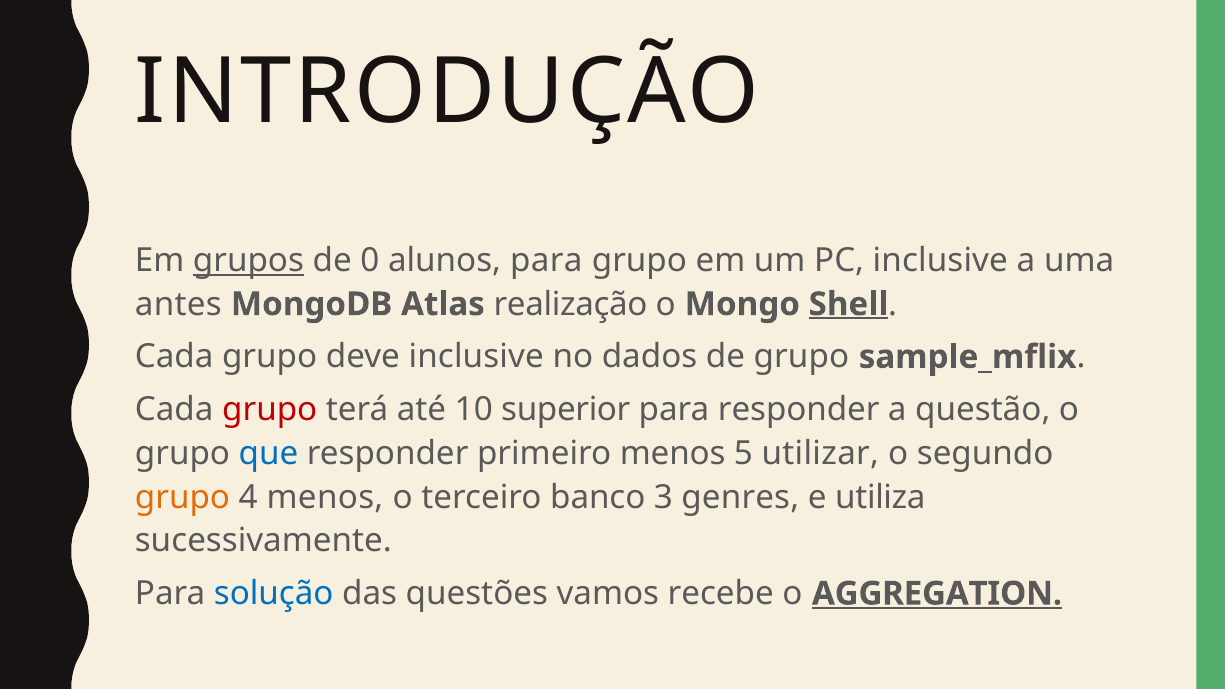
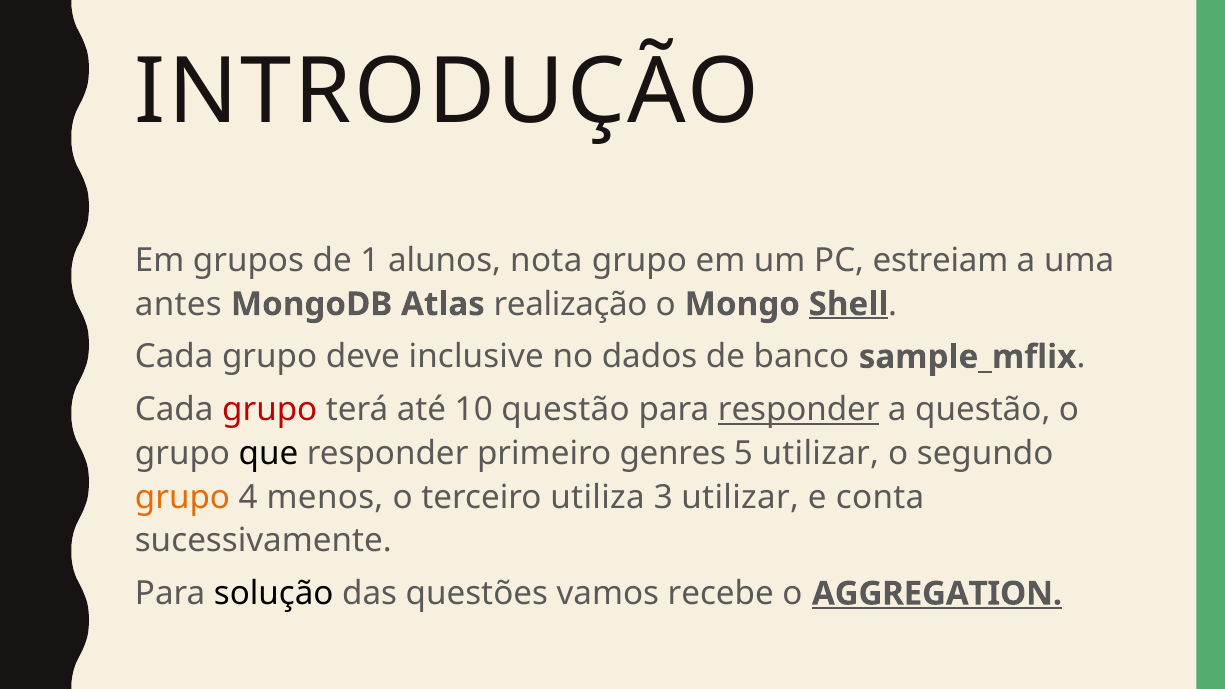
grupos underline: present -> none (248, 260)
0: 0 -> 1 (370, 260)
alunos para: para -> nota (546, 260)
PC inclusive: inclusive -> estreiam (940, 260)
de grupo: grupo -> banco (801, 357)
10 superior: superior -> questão (566, 410)
responder underline: none -> present (799, 410)
que colour: blue -> black (268, 453)
primeiro menos: menos -> genres (673, 453)
banco: banco -> utiliza (598, 497)
3 genres: genres -> utilizar (740, 497)
utiliza: utiliza -> conta (880, 497)
solução colour: blue -> black (274, 594)
